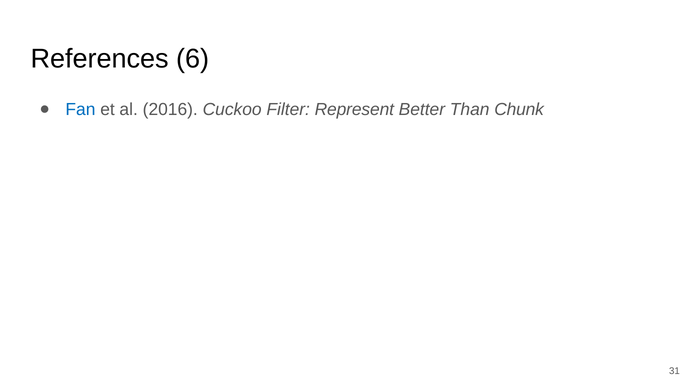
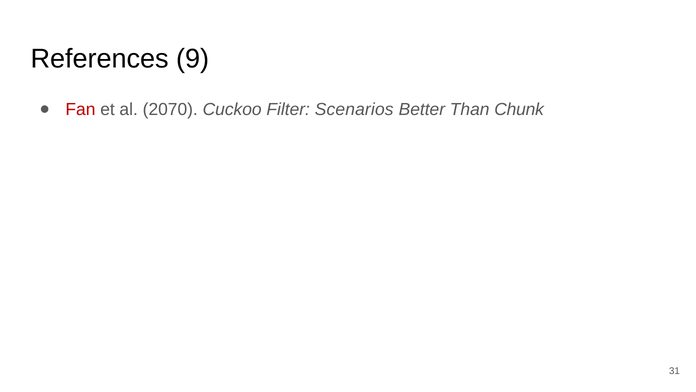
6: 6 -> 9 (193, 59)
Fan colour: blue -> red (80, 109)
2016: 2016 -> 2070 (170, 109)
Represent: Represent -> Scenarios (354, 109)
